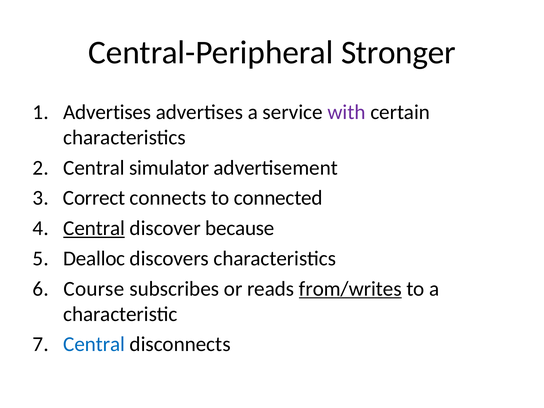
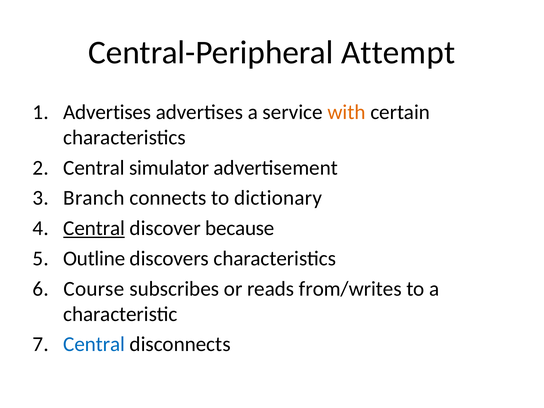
Stronger: Stronger -> Attempt (398, 53)
with colour: purple -> orange (347, 112)
Correct: Correct -> Branch (94, 198)
connected: connected -> dictionary (278, 198)
Dealloc: Dealloc -> Outline (94, 258)
from/writes underline: present -> none (350, 289)
